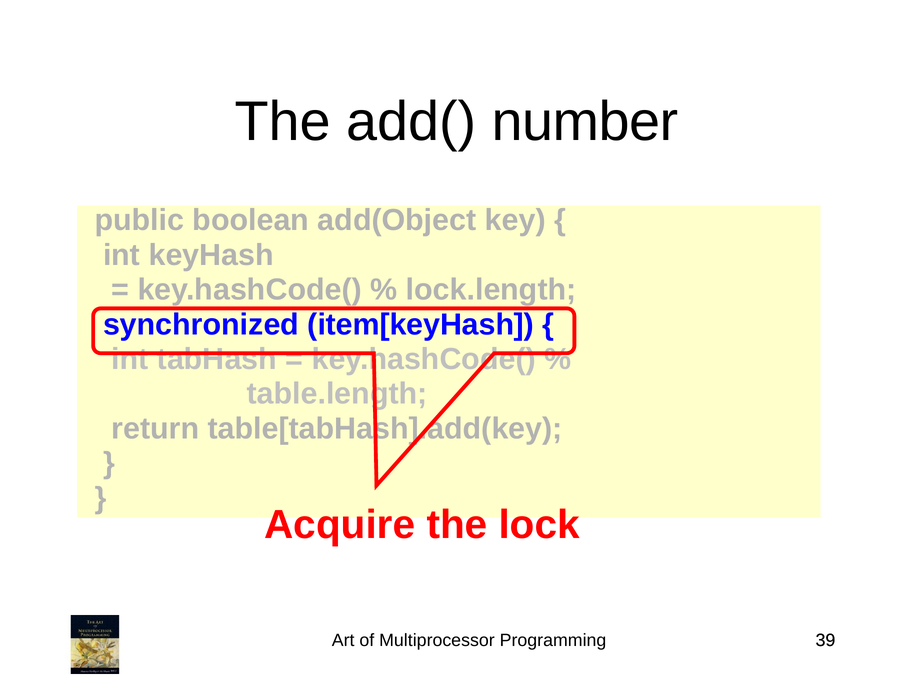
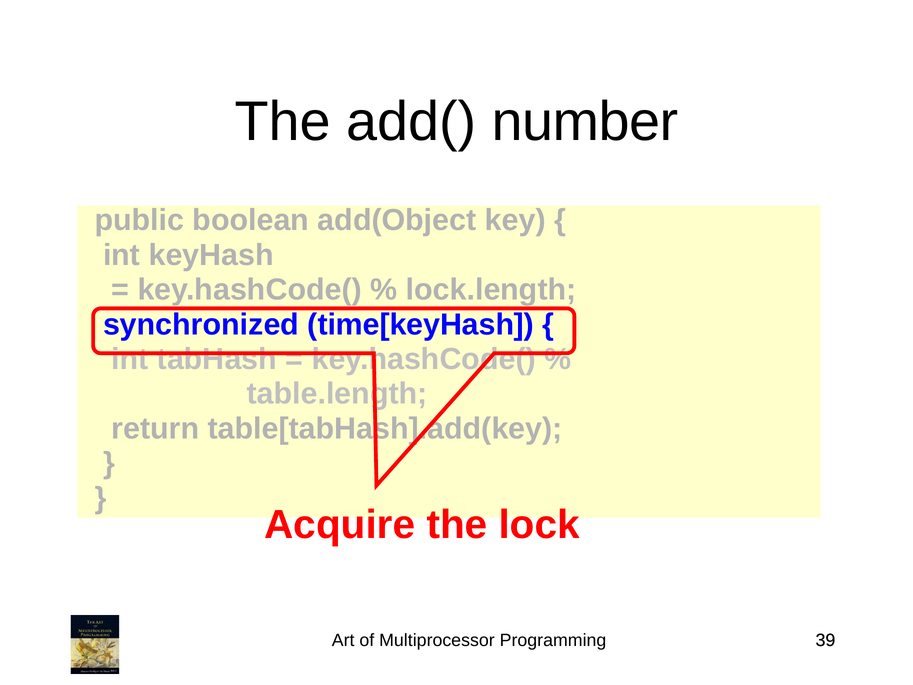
item[keyHash: item[keyHash -> time[keyHash (421, 324)
